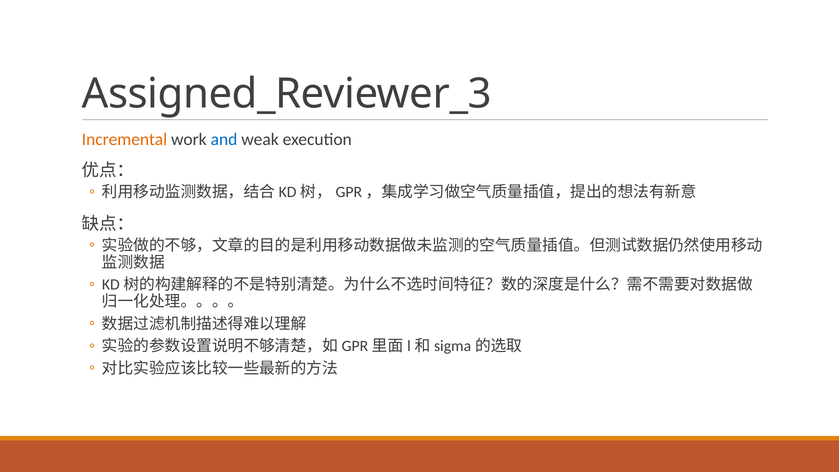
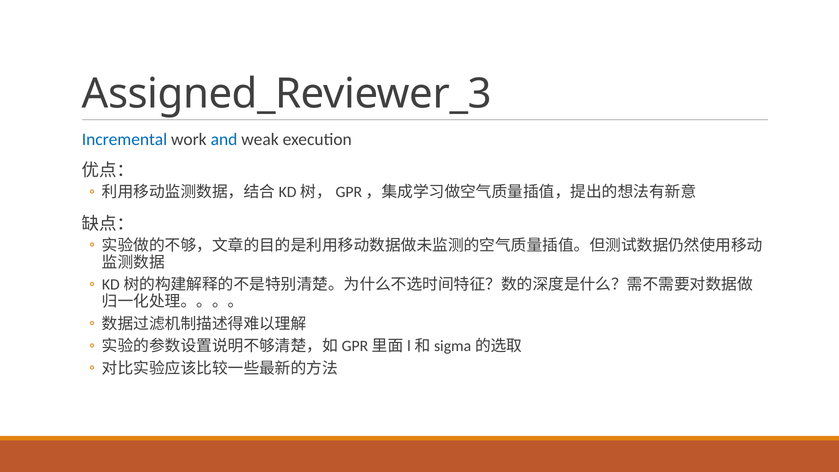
Incremental colour: orange -> blue (125, 139)
